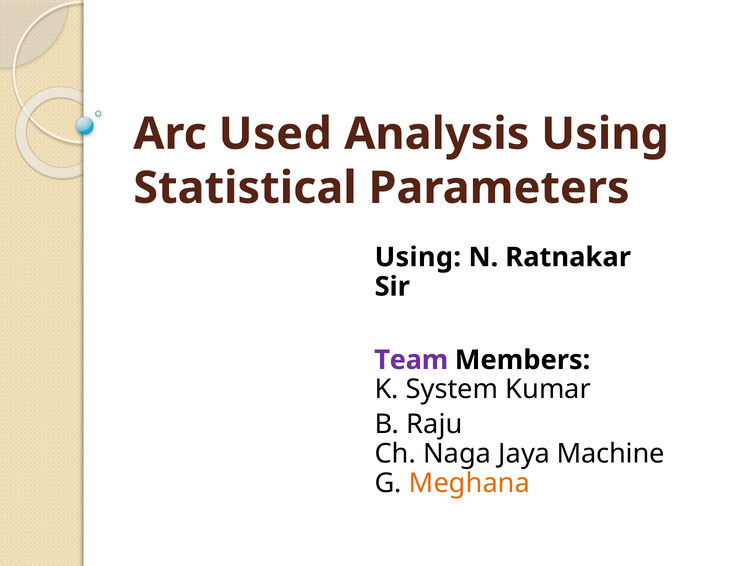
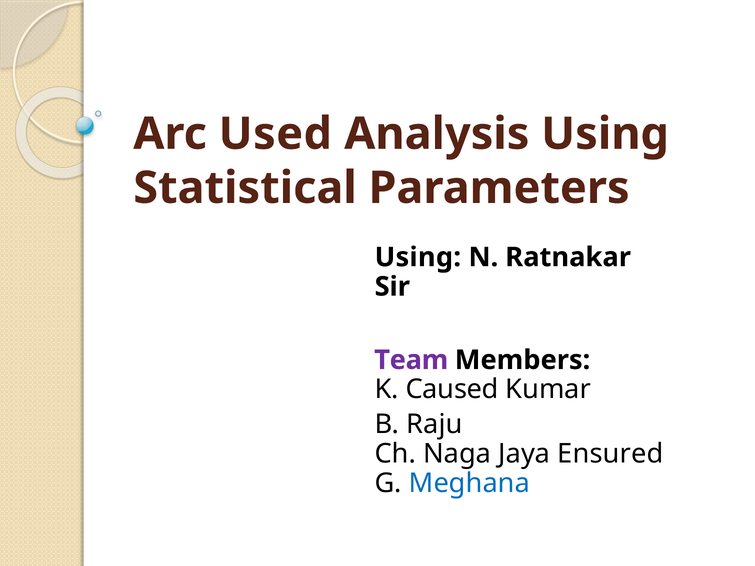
System: System -> Caused (452, 390)
Machine: Machine -> Ensured (610, 454)
Meghana colour: orange -> blue (469, 484)
